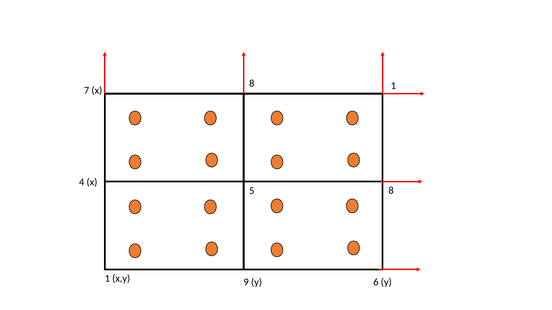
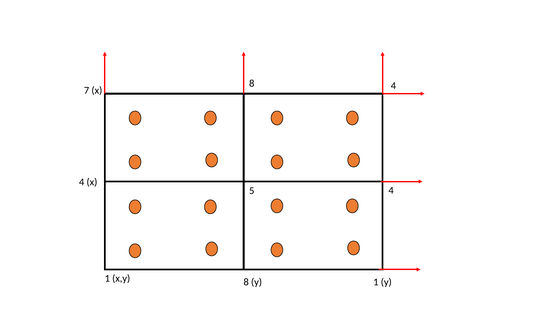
8 1: 1 -> 4 (393, 86)
5 8: 8 -> 4 (391, 191)
x,y 9: 9 -> 8 (246, 283)
y 6: 6 -> 1 (376, 283)
